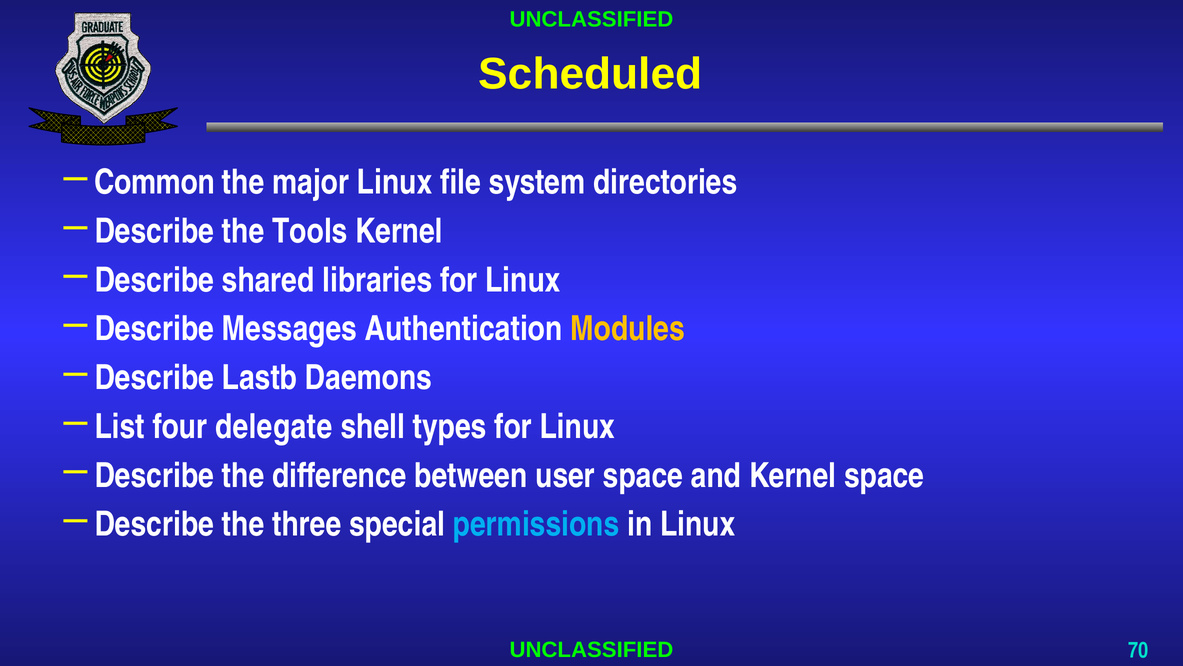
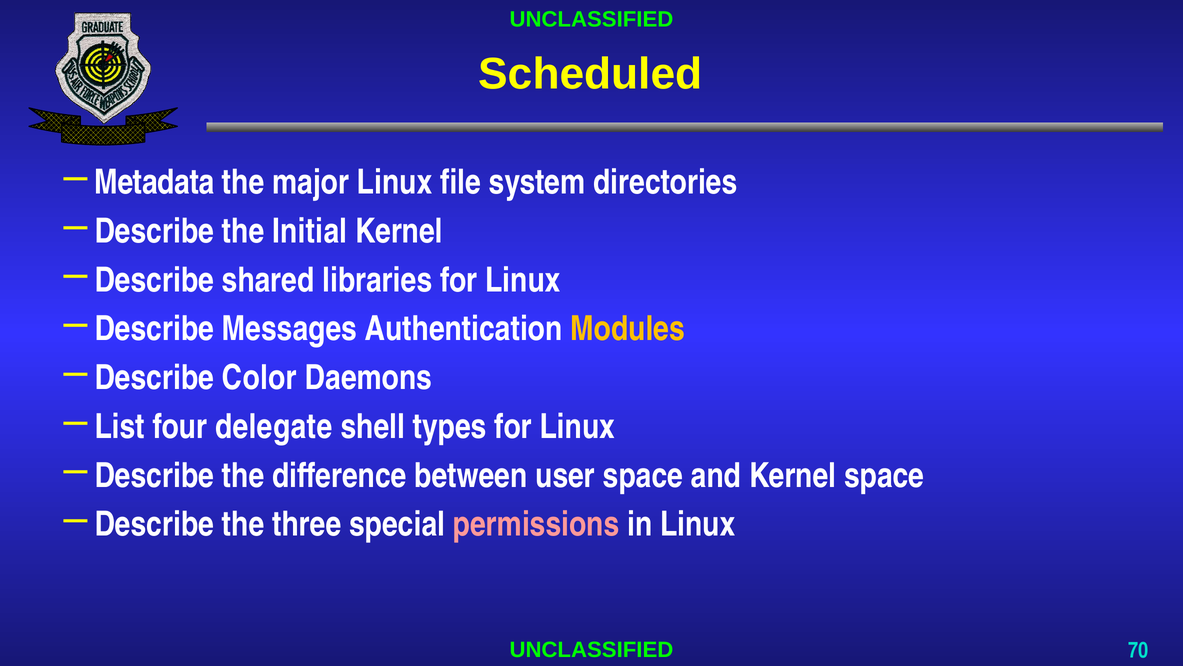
Common: Common -> Metadata (154, 182)
Tools: Tools -> Initial (310, 231)
Lastb: Lastb -> Color (259, 378)
permissions colour: light blue -> pink (536, 524)
